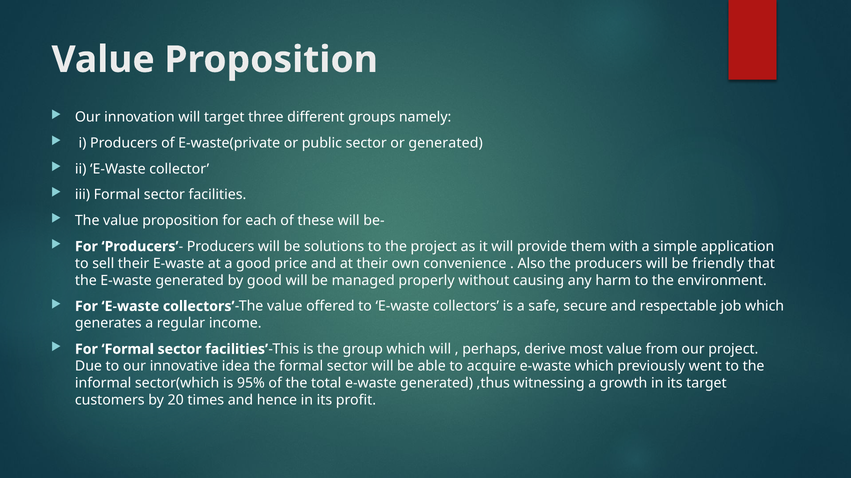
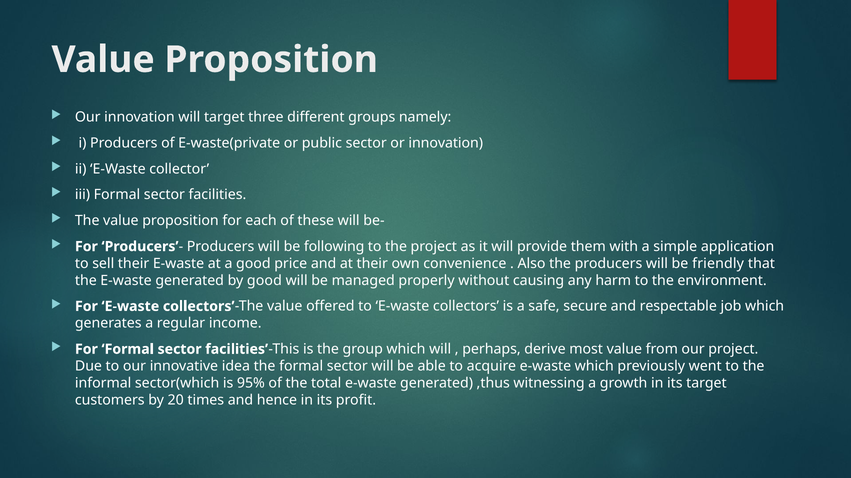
or generated: generated -> innovation (446, 143)
solutions: solutions -> following (334, 247)
